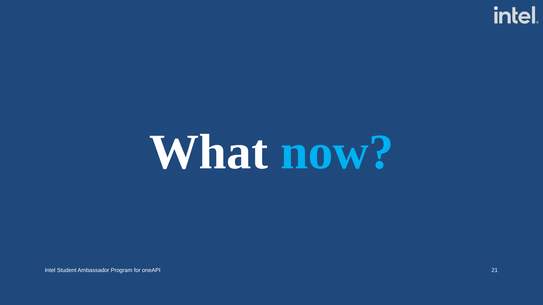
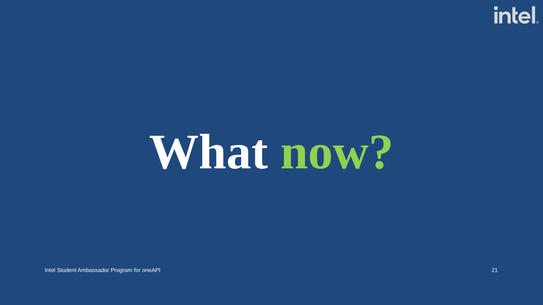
now colour: light blue -> light green (337, 152)
